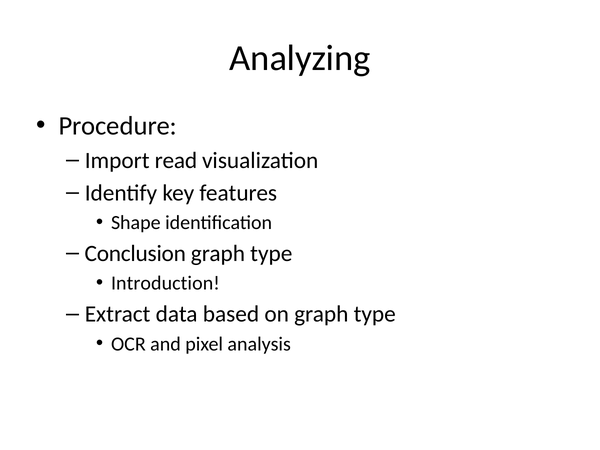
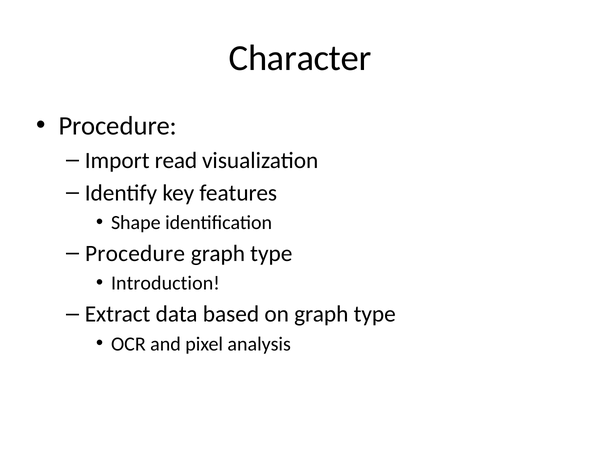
Analyzing: Analyzing -> Character (300, 58)
Conclusion: Conclusion -> Procedure (135, 254)
